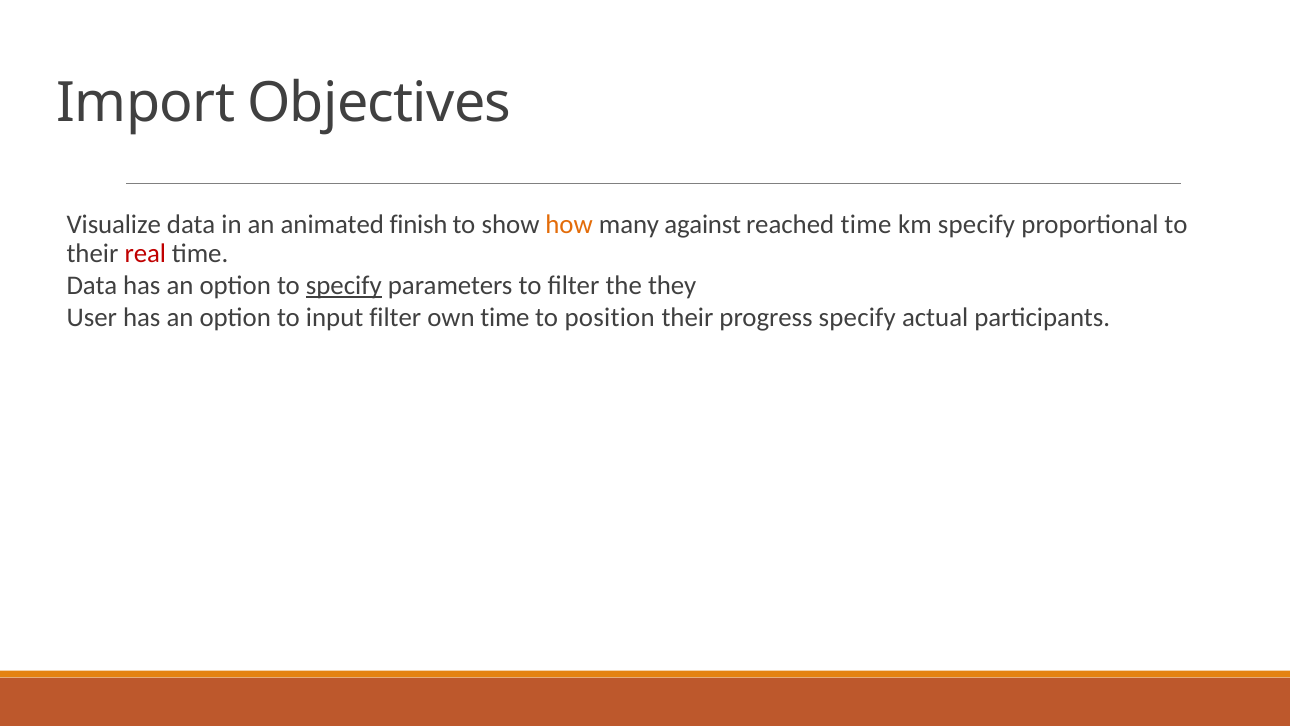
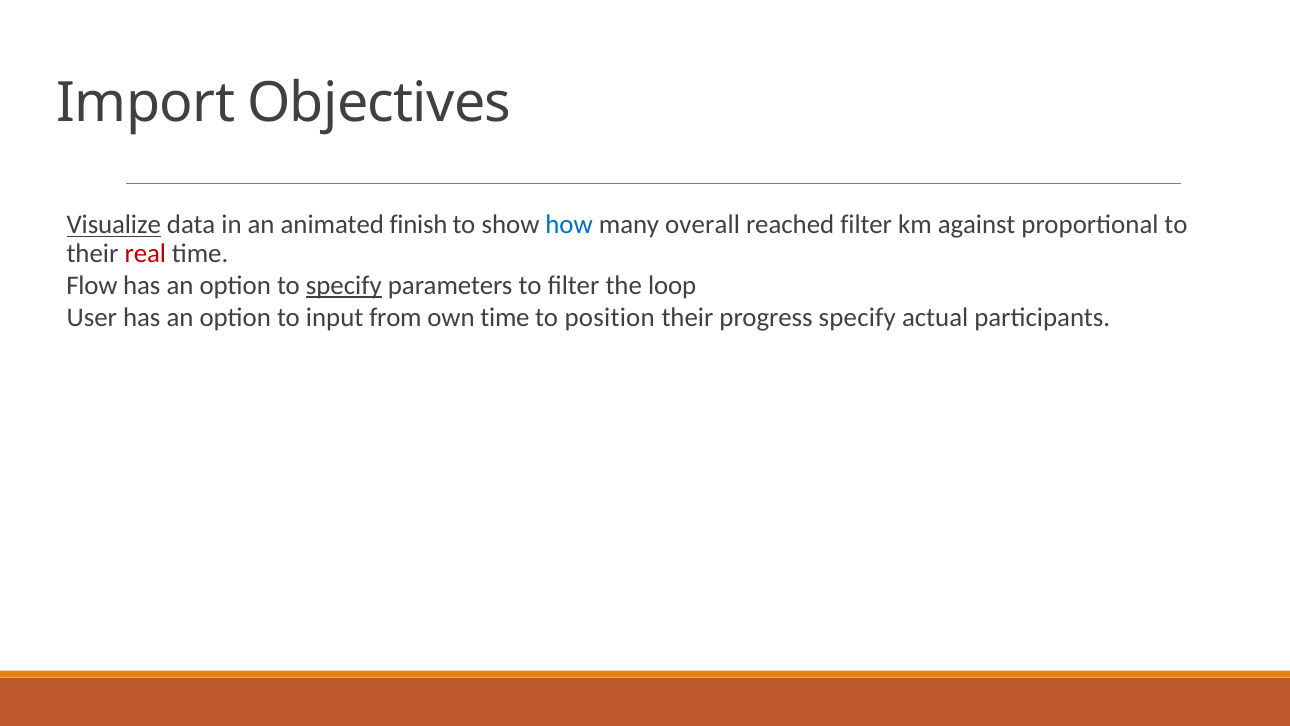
Visualize underline: none -> present (114, 225)
how colour: orange -> blue (569, 225)
against: against -> overall (703, 225)
reached time: time -> filter (866, 225)
km specify: specify -> against (977, 225)
Data: Data -> Flow (92, 286)
they: they -> loop (672, 286)
input filter: filter -> from (395, 317)
